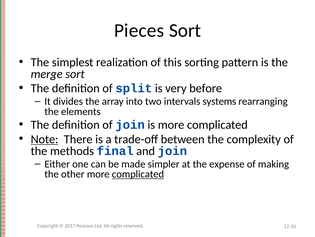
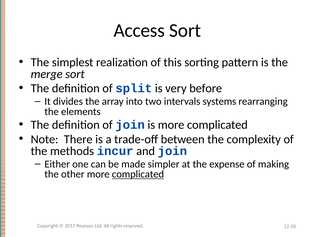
Pieces: Pieces -> Access (139, 30)
Note underline: present -> none (45, 139)
final: final -> incur (115, 151)
